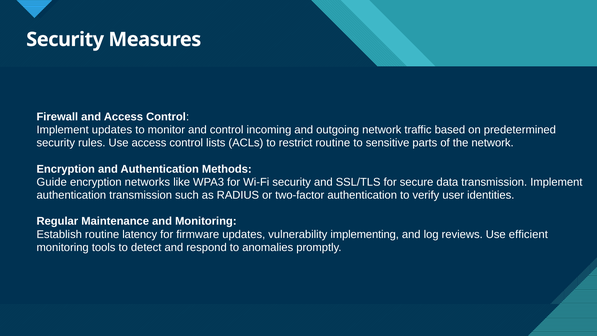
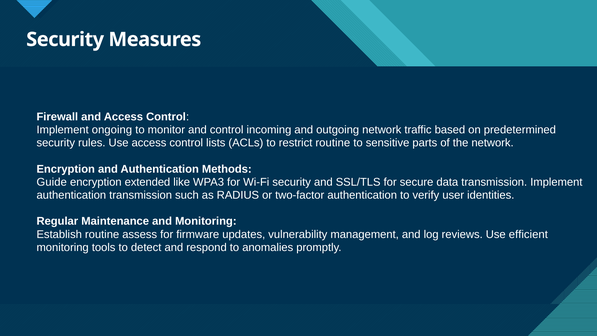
Implement updates: updates -> ongoing (112, 130)
networks: networks -> extended (147, 182)
latency: latency -> assess (140, 234)
implementing: implementing -> management (365, 234)
